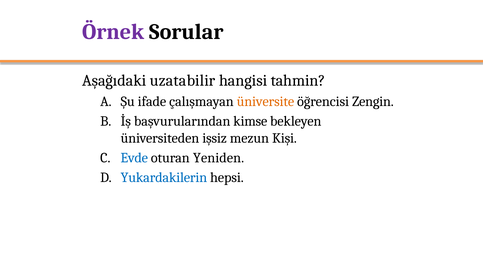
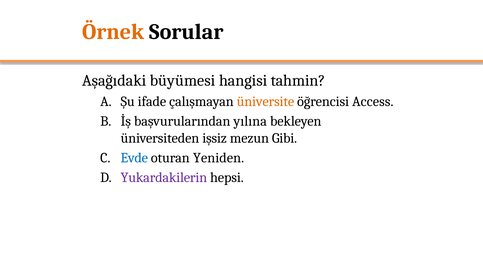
Örnek colour: purple -> orange (113, 32)
uzatabilir: uzatabilir -> büyümesi (183, 80)
Zengin: Zengin -> Access (373, 101)
kimse: kimse -> yılına (250, 121)
Kişi: Kişi -> Gibi (284, 138)
Yukardakilerin colour: blue -> purple (164, 177)
